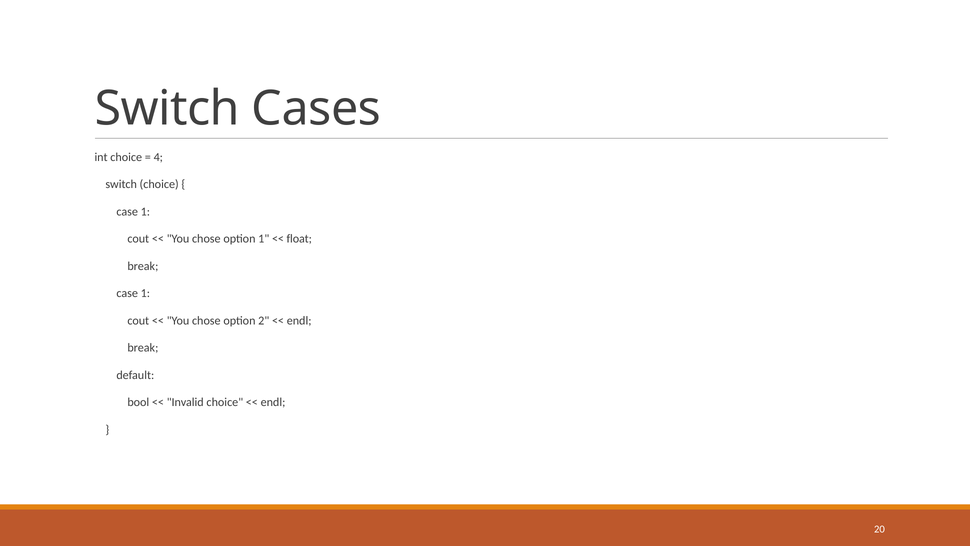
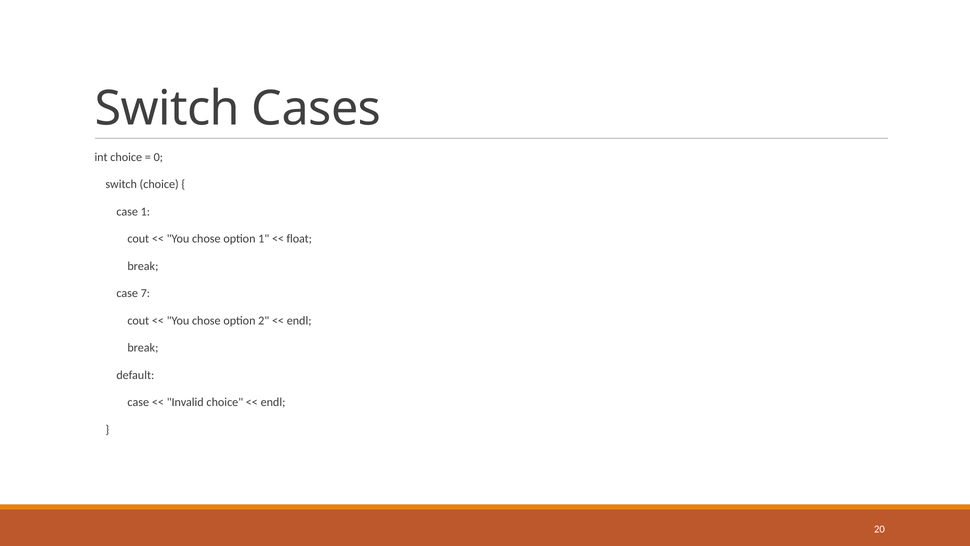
4: 4 -> 0 (158, 157)
1: 1 -> 7 (145, 293)
bool: bool -> case (138, 402)
